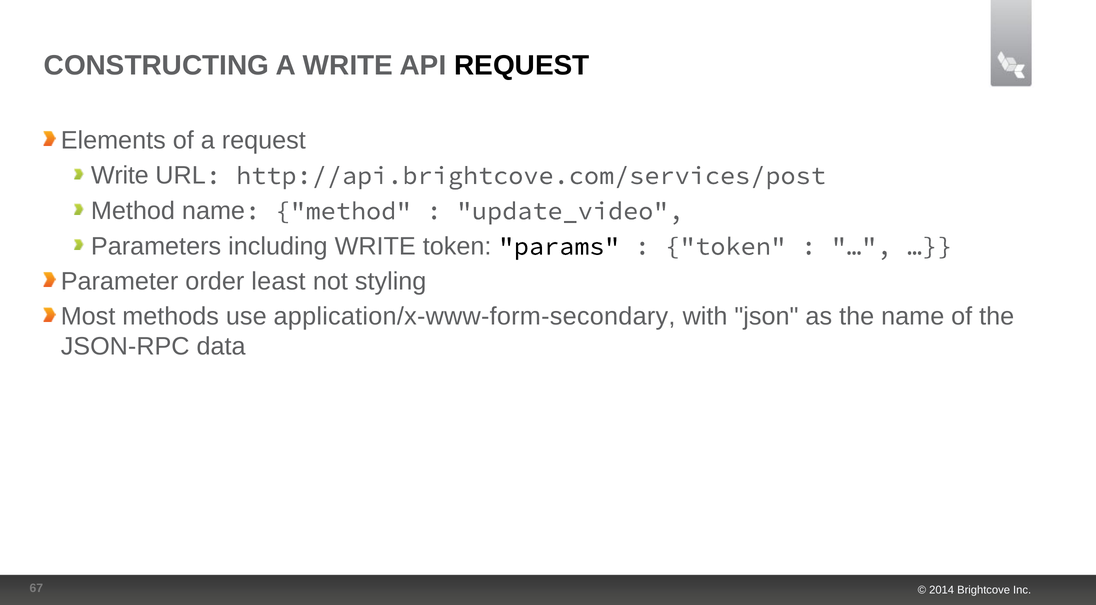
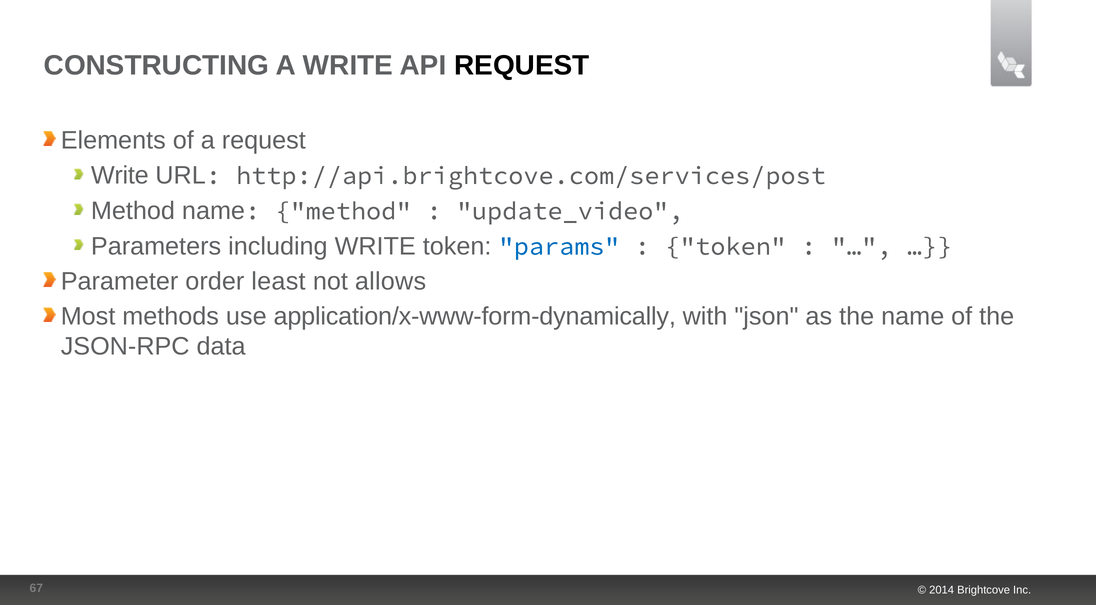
params colour: black -> blue (559, 246)
styling: styling -> allows (391, 281)
application/x-www-form-secondary: application/x-www-form-secondary -> application/x-www-form-dynamically (475, 316)
